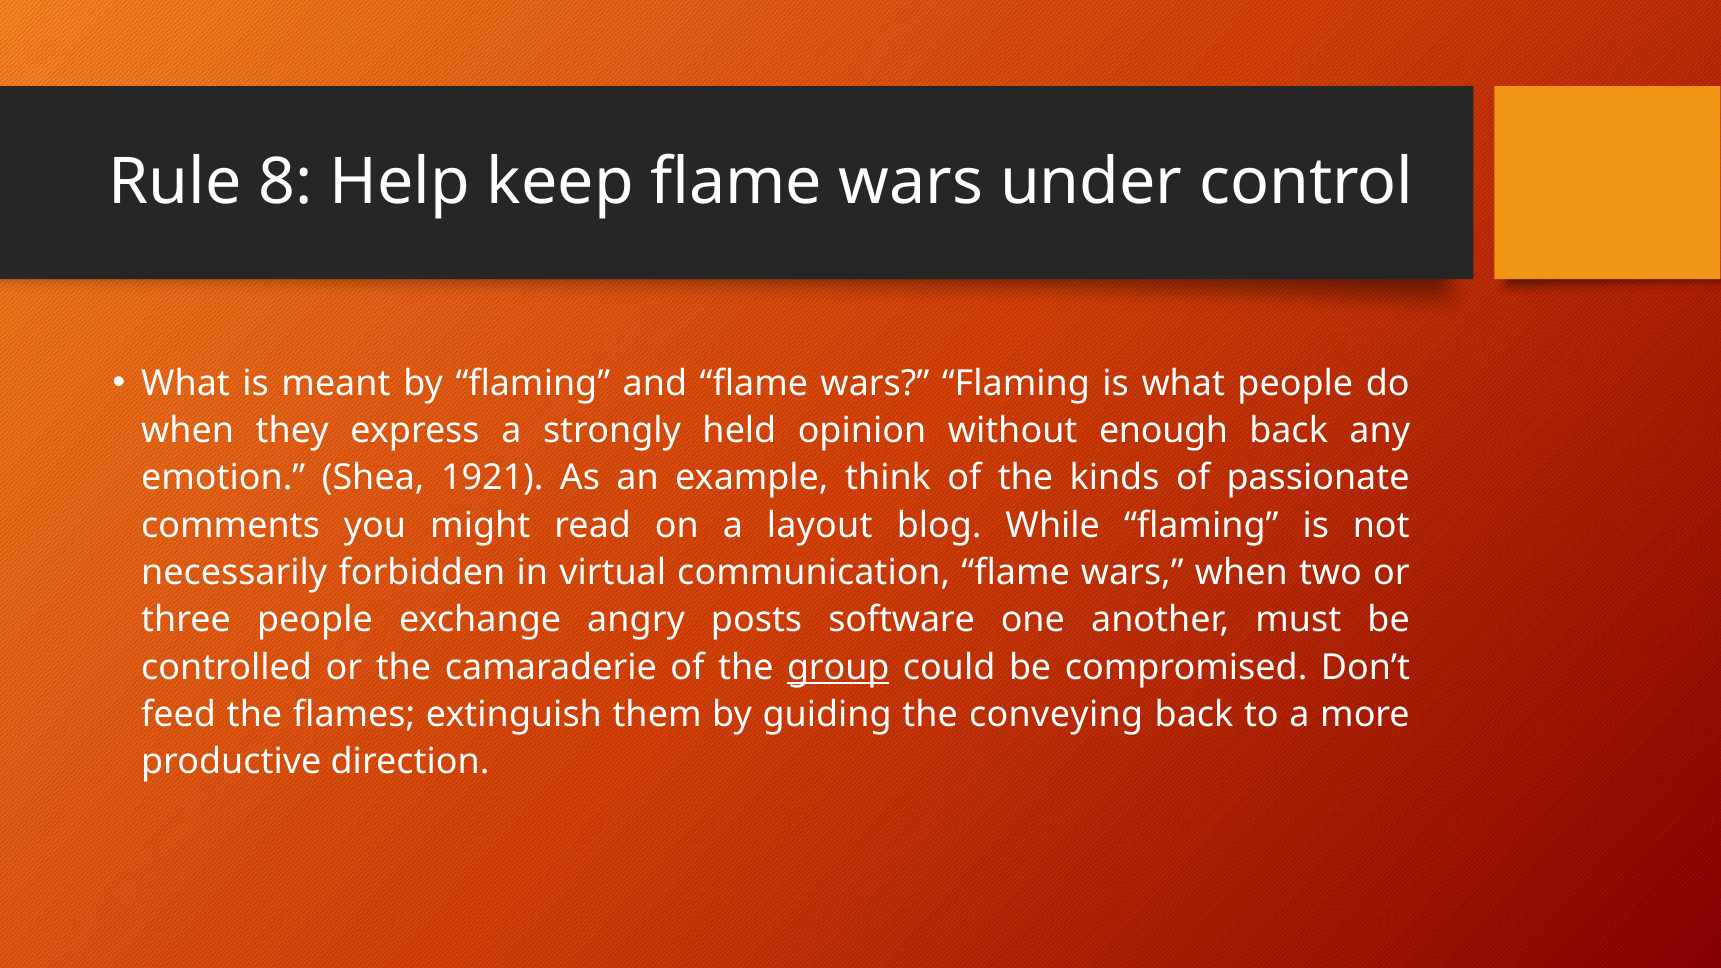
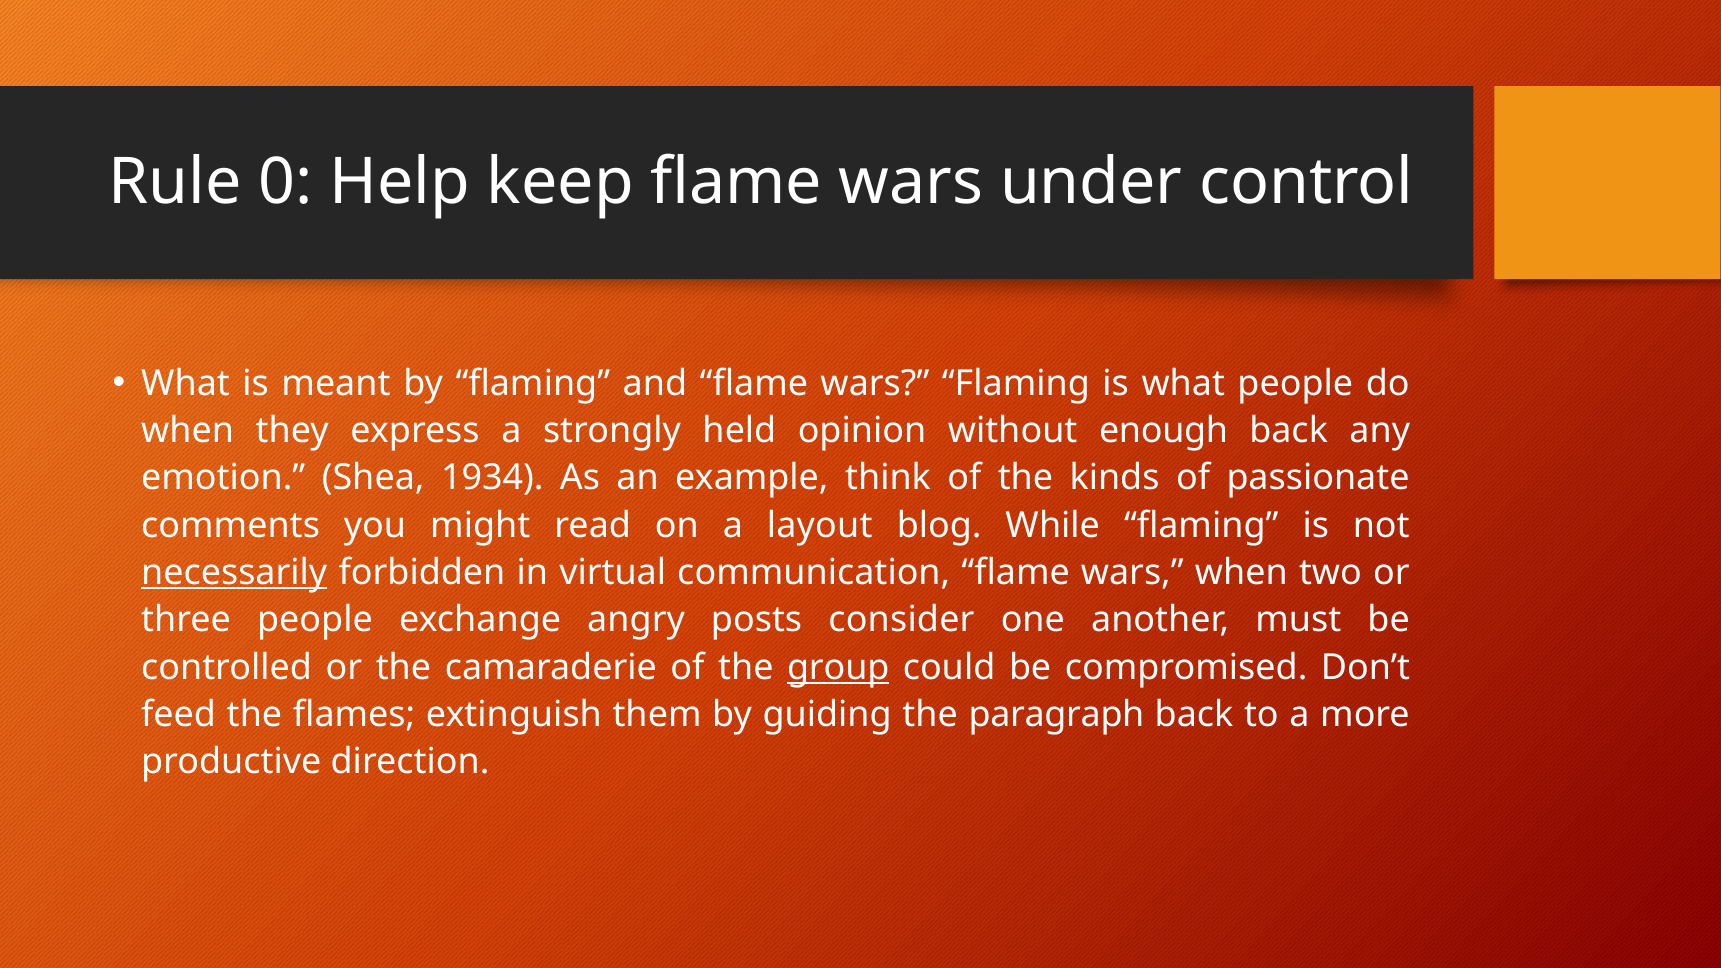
8: 8 -> 0 (286, 182)
1921: 1921 -> 1934 (492, 478)
necessarily underline: none -> present (234, 573)
software: software -> consider (901, 620)
conveying: conveying -> paragraph (1057, 715)
